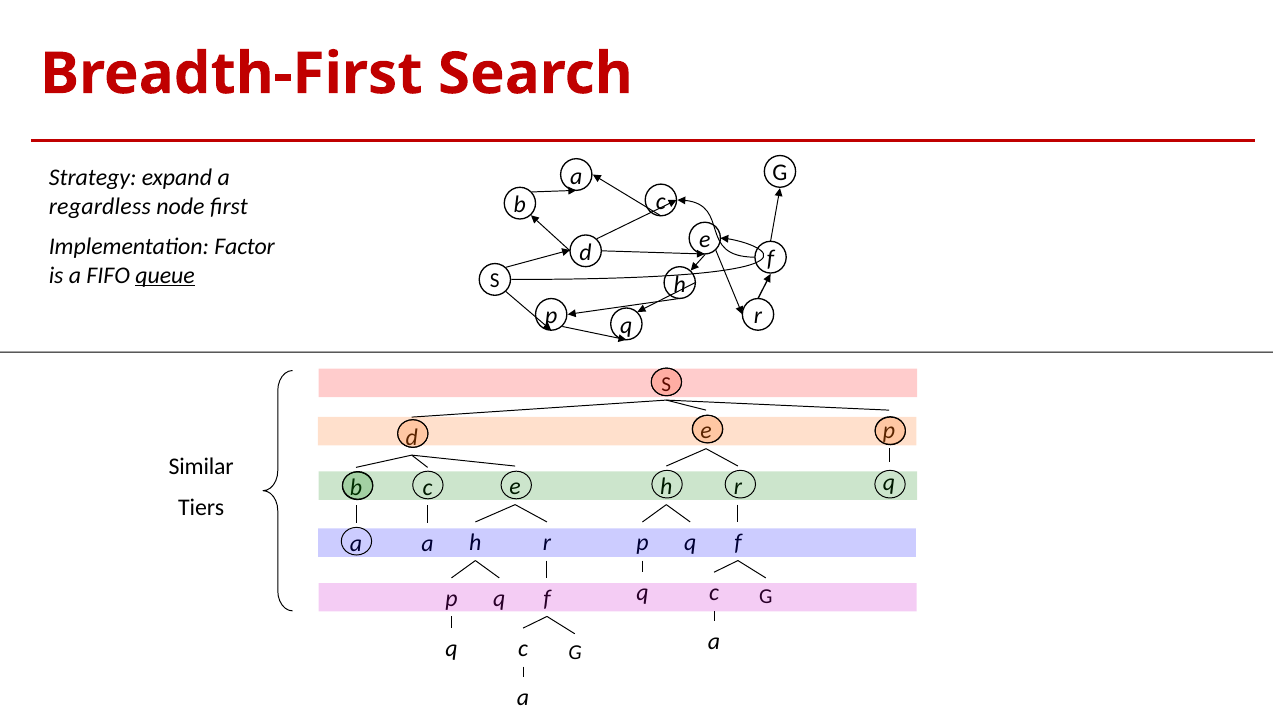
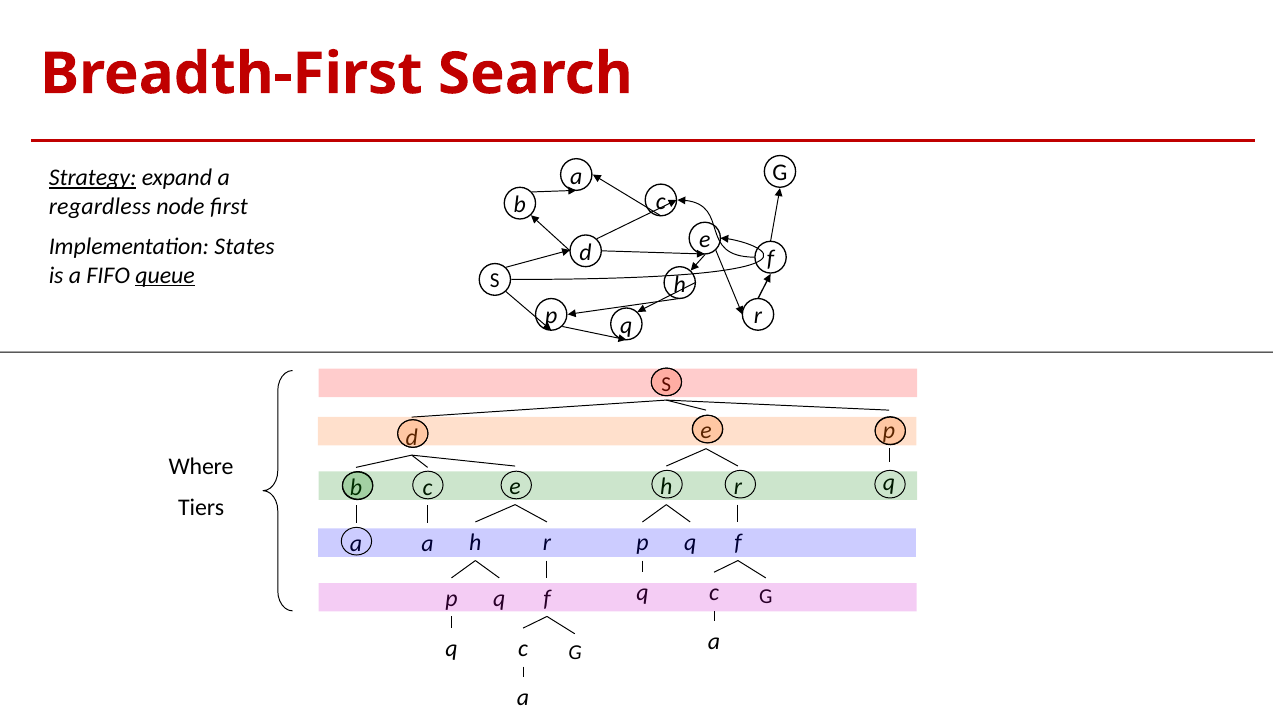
Strategy underline: none -> present (93, 178)
Factor: Factor -> States (245, 247)
Similar: Similar -> Where (201, 467)
